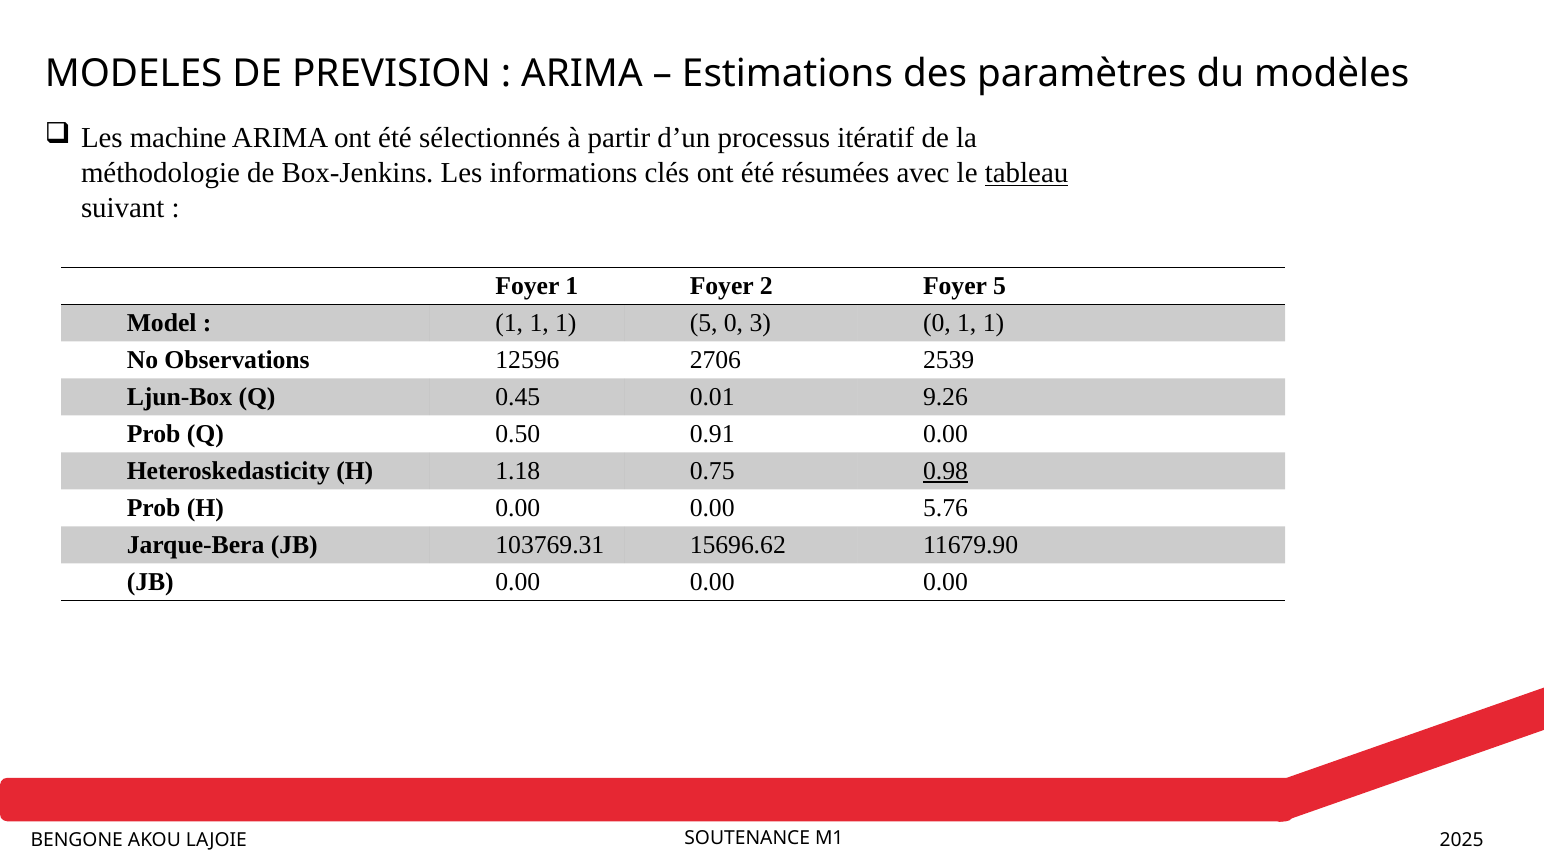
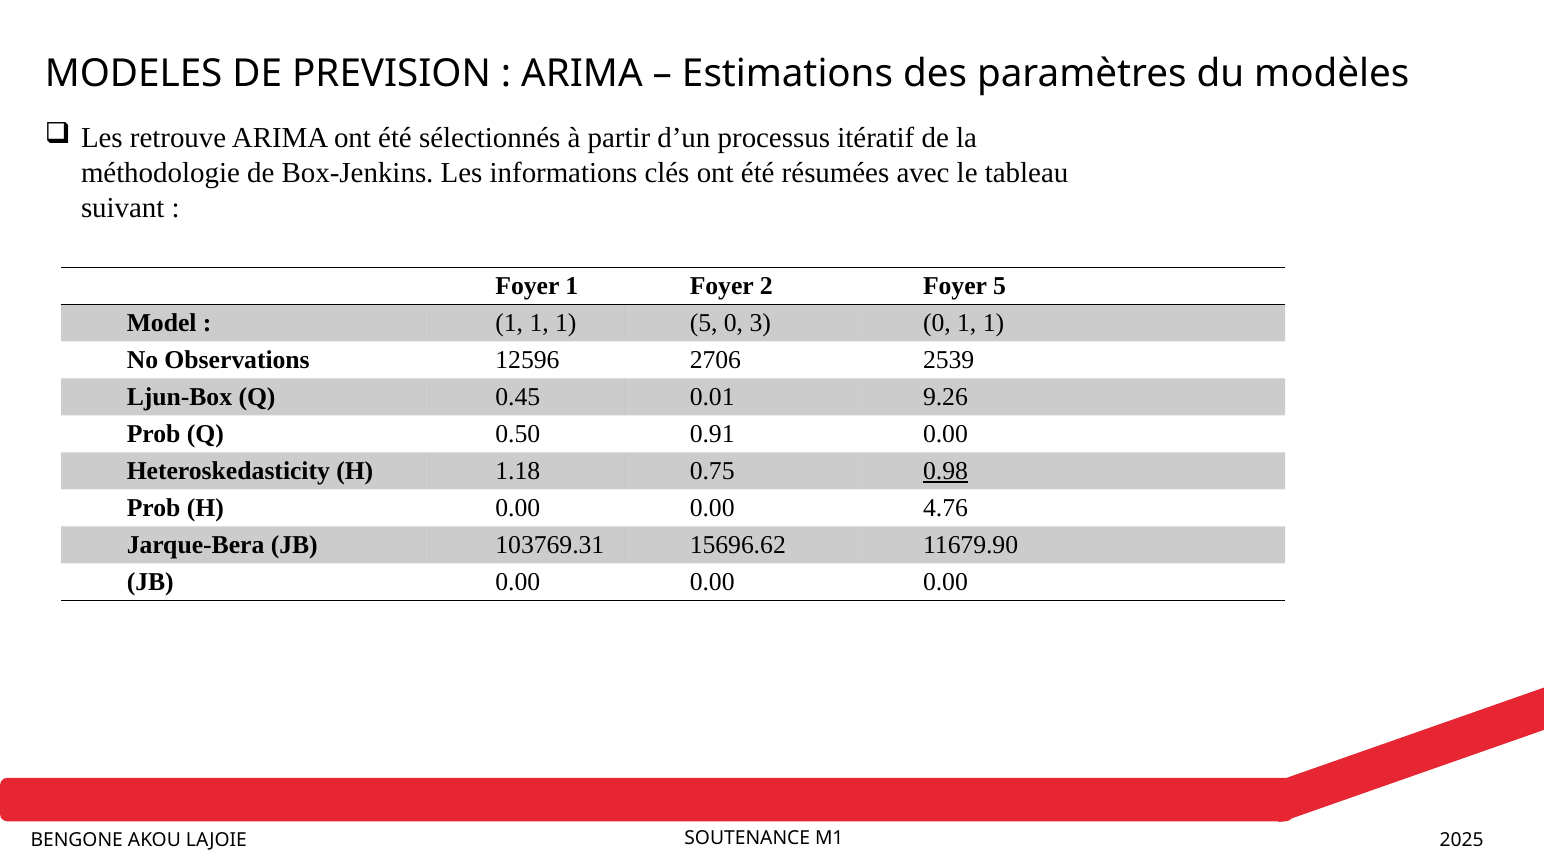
machine: machine -> retrouve (178, 138)
tableau underline: present -> none (1027, 173)
5.76: 5.76 -> 4.76 (946, 508)
